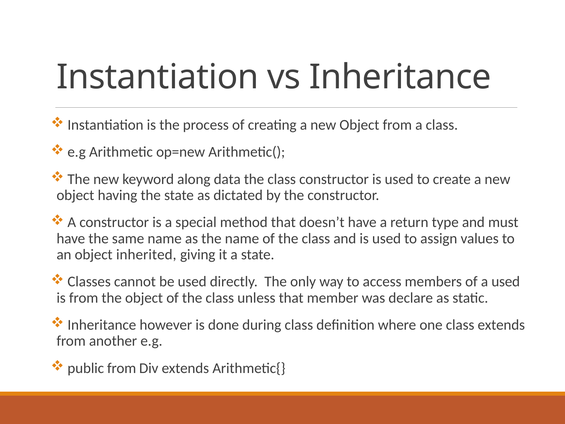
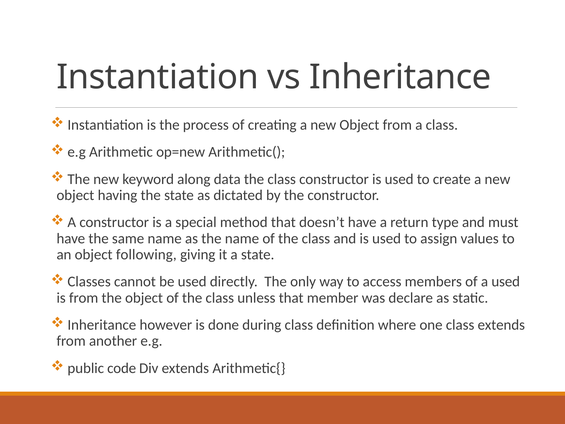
inherited: inherited -> following (146, 254)
public from: from -> code (122, 368)
